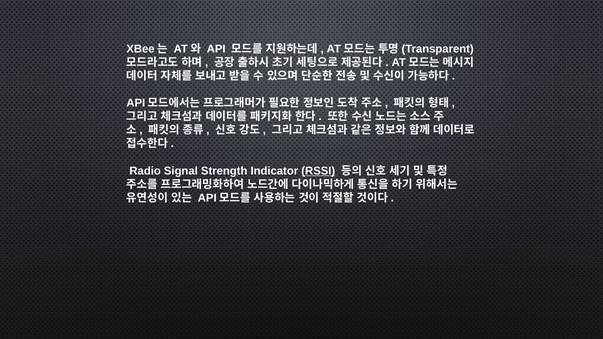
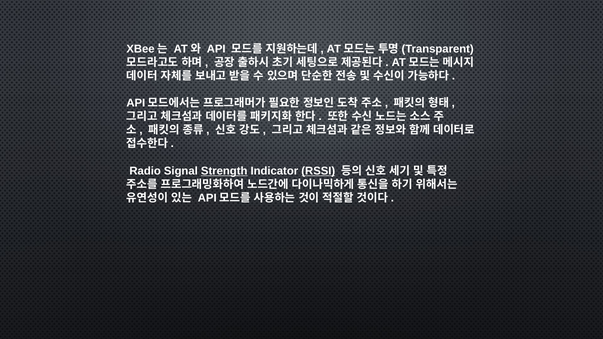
Strength underline: none -> present (224, 171)
